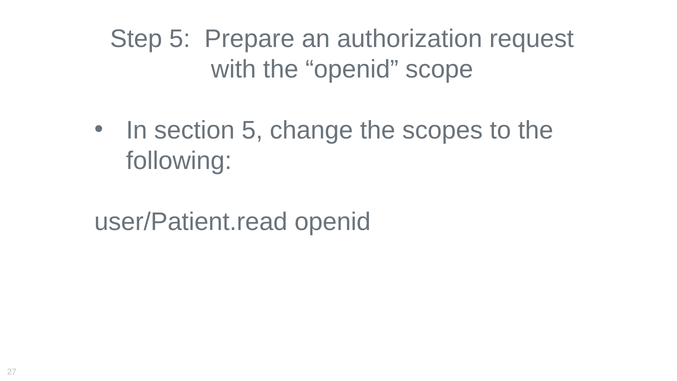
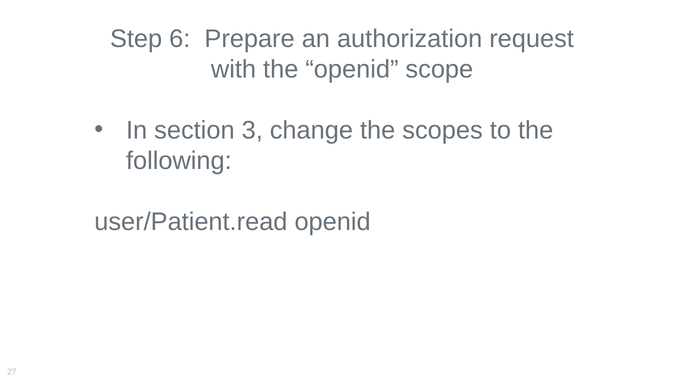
Step 5: 5 -> 6 (180, 39)
section 5: 5 -> 3 (252, 130)
